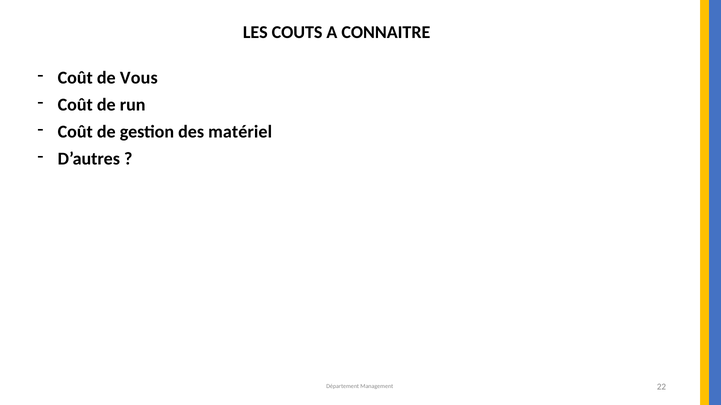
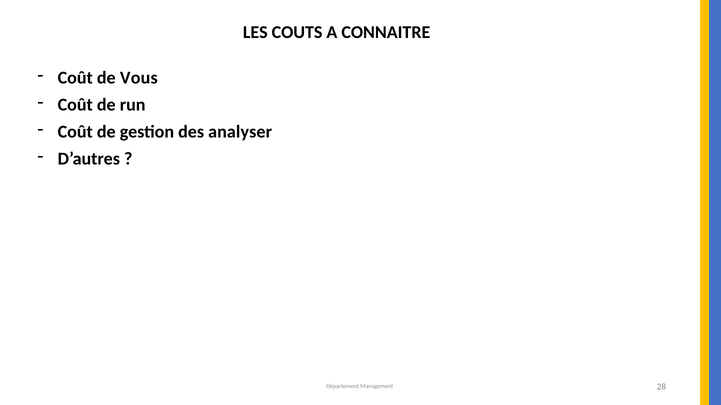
matériel: matériel -> analyser (240, 132)
22: 22 -> 28 (661, 387)
